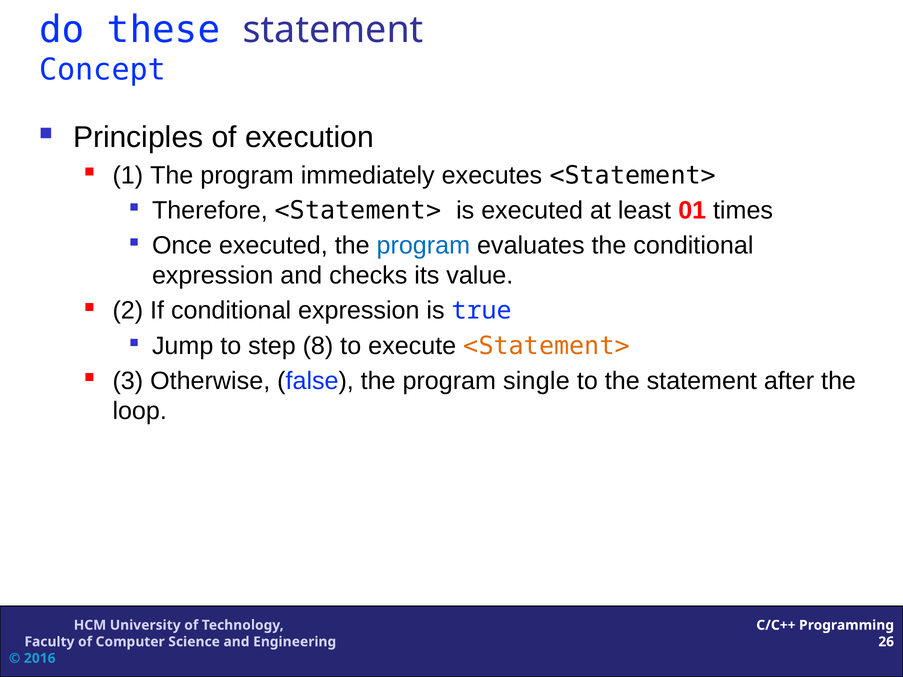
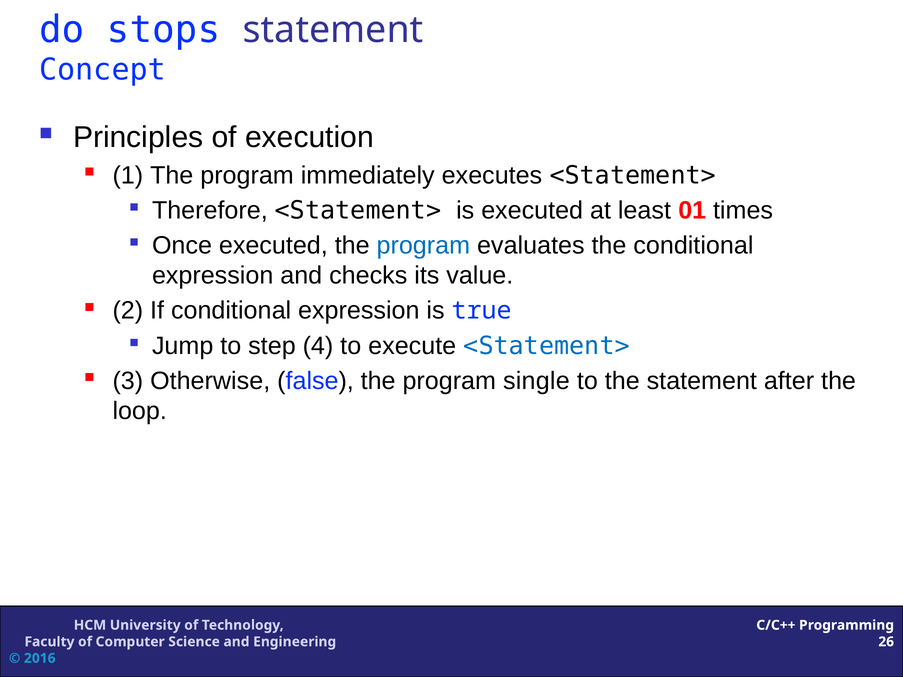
these: these -> stops (164, 30)
8: 8 -> 4 (318, 346)
<Statement> colour: orange -> blue (547, 346)
